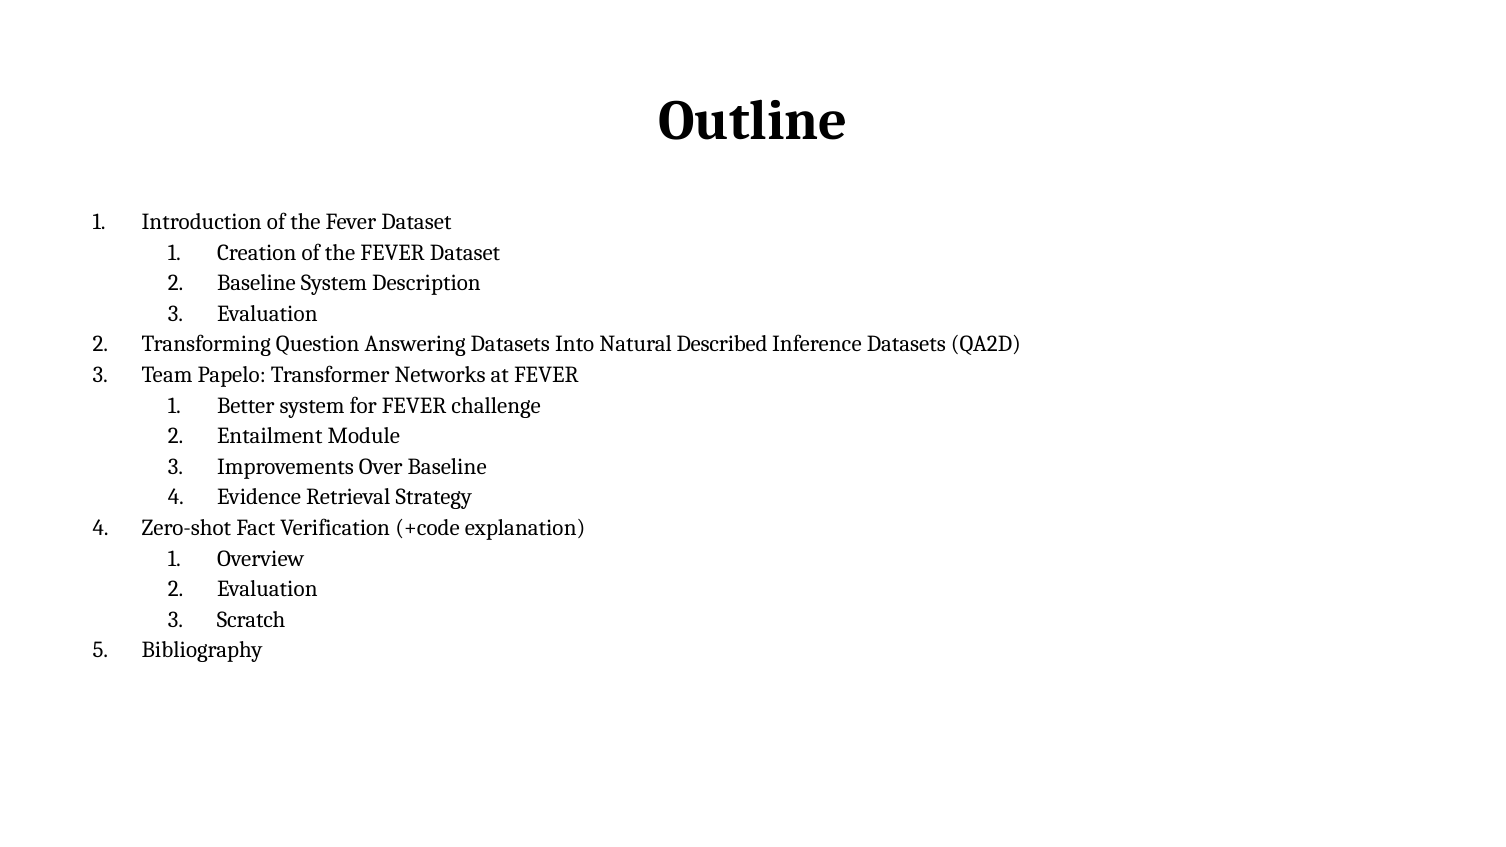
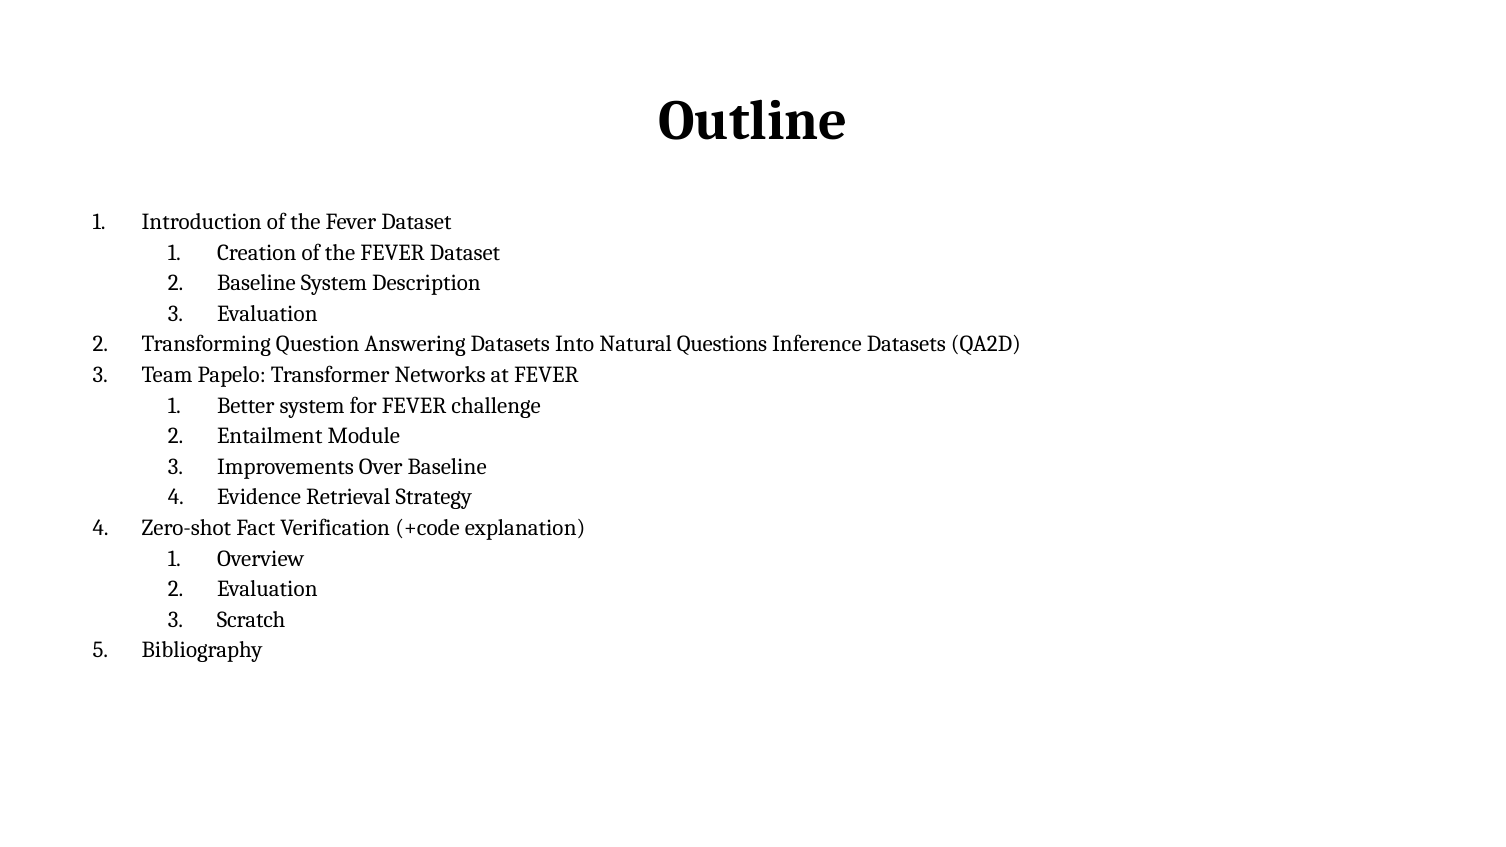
Described: Described -> Questions (722, 344)
